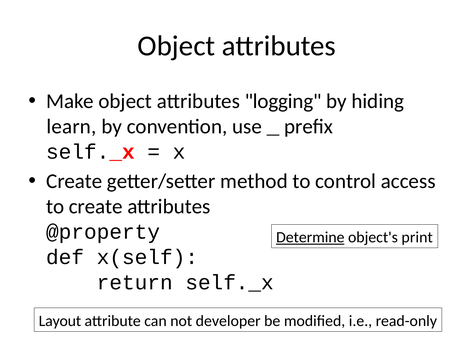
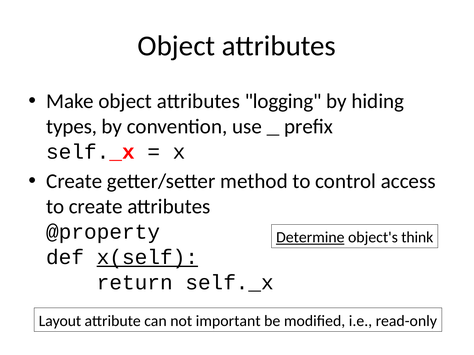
learn: learn -> types (72, 127)
print: print -> think (417, 238)
x(self underline: none -> present (147, 258)
developer: developer -> important (228, 321)
